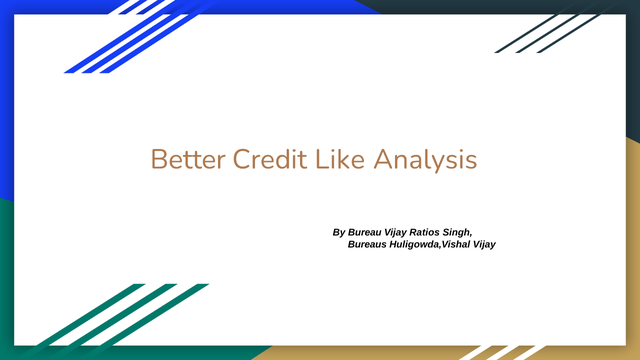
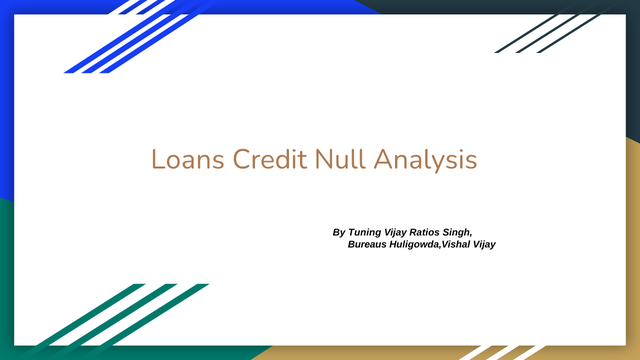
Better: Better -> Loans (188, 159)
Like: Like -> Null (340, 159)
Bureau: Bureau -> Tuning (365, 233)
